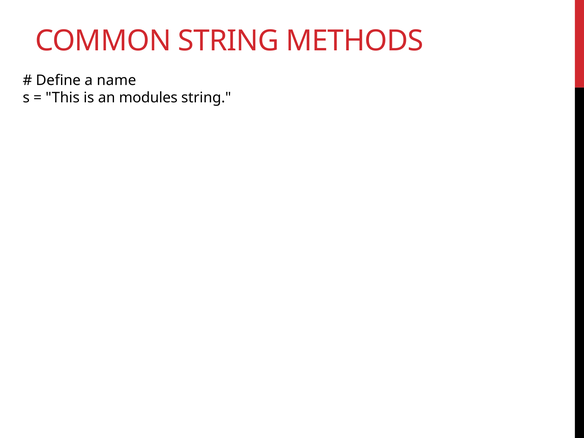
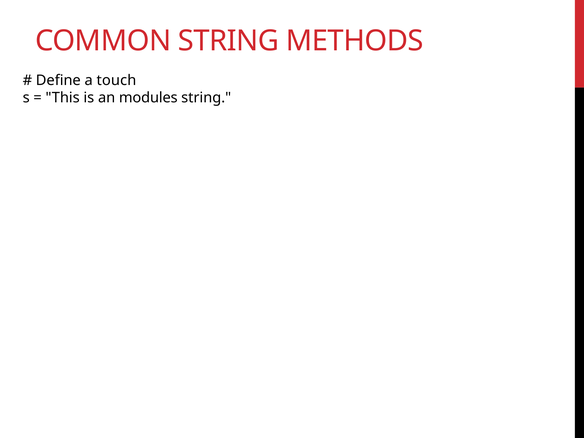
name: name -> touch (116, 80)
